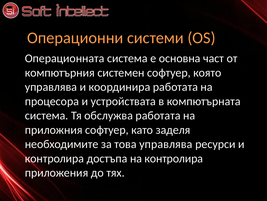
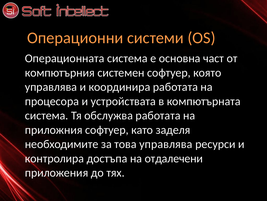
на контролира: контролира -> отдалечени (174, 158)
